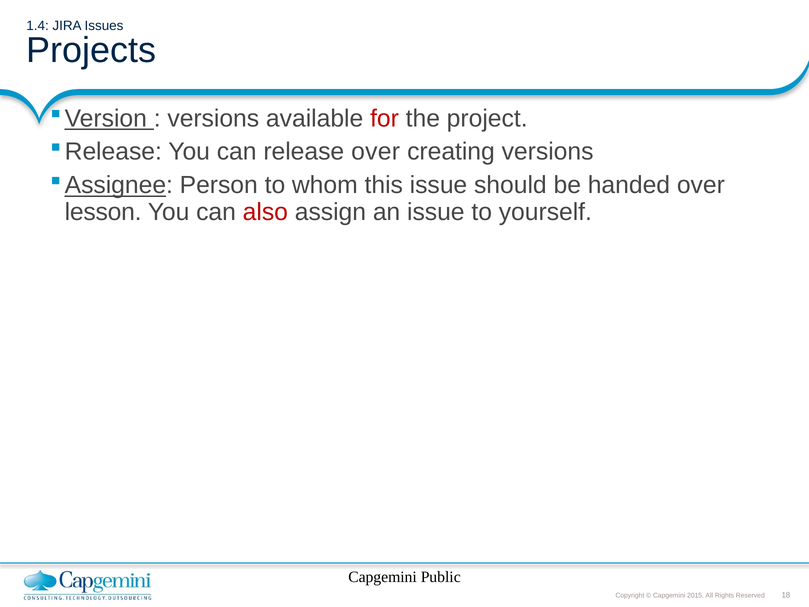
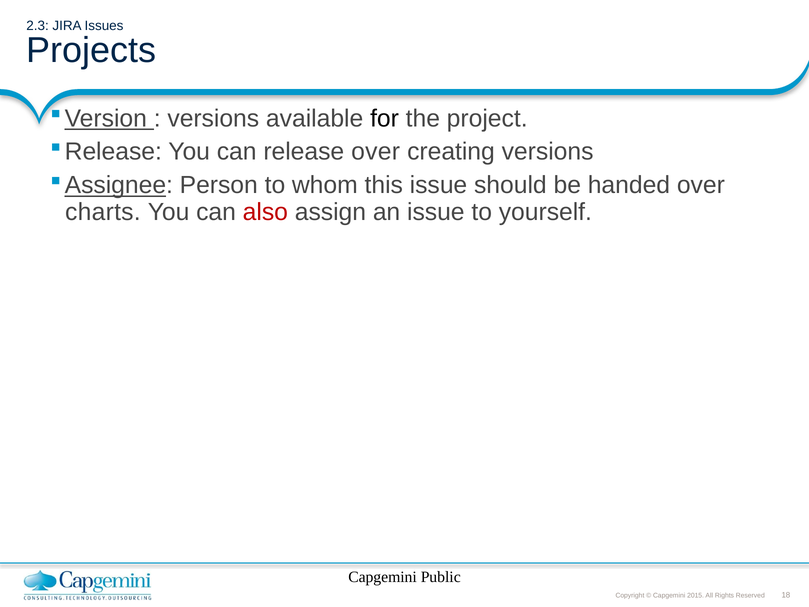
1.4: 1.4 -> 2.3 (38, 26)
for colour: red -> black (385, 118)
lesson: lesson -> charts (103, 212)
